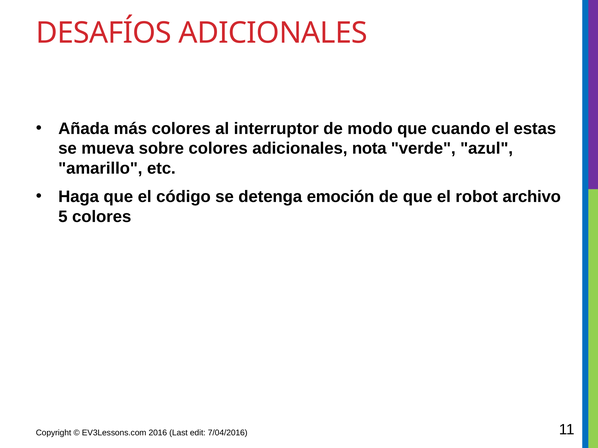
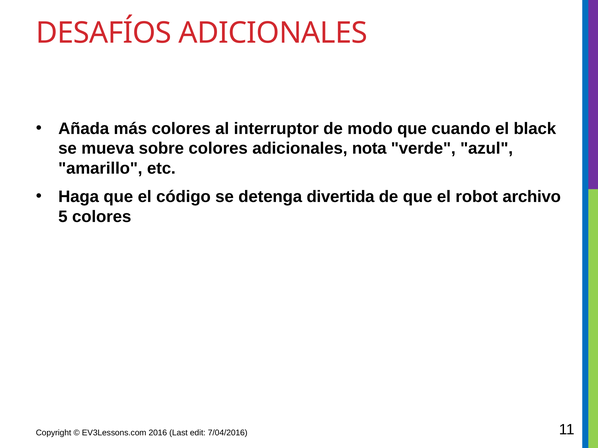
estas: estas -> black (535, 129)
emoción: emoción -> divertida (341, 197)
